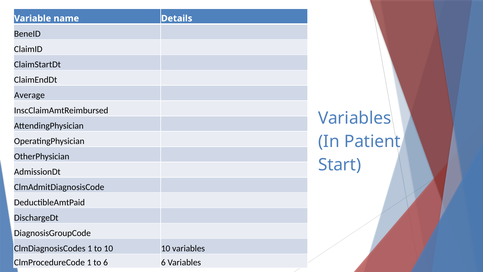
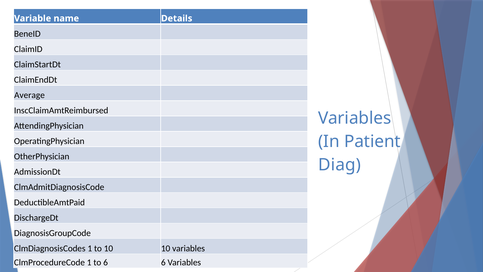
Start: Start -> Diag (340, 165)
